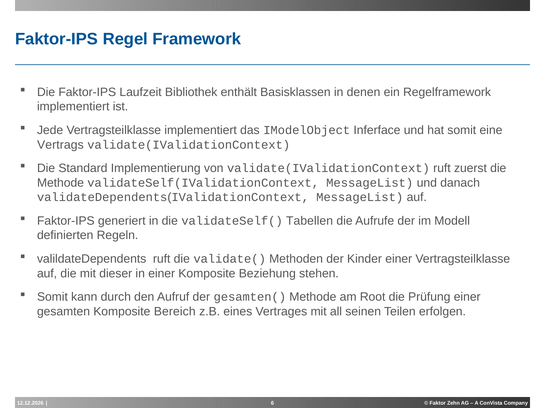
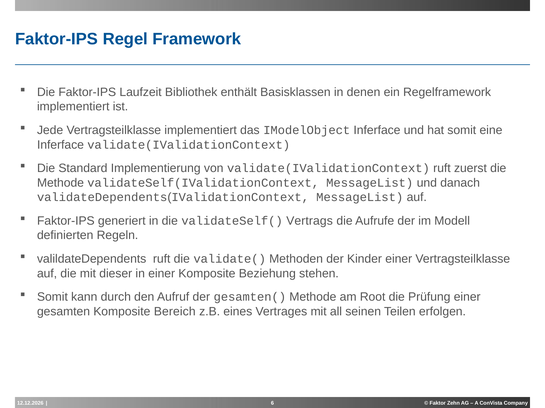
Vertrags: Vertrags -> Inferface (60, 145)
Tabellen: Tabellen -> Vertrags (310, 221)
